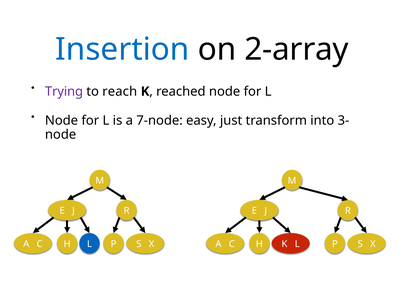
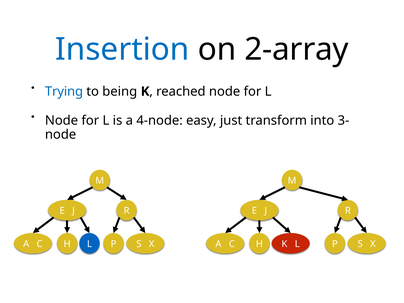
Trying colour: purple -> blue (64, 91)
reach: reach -> being (120, 91)
7-node: 7-node -> 4-node (160, 120)
